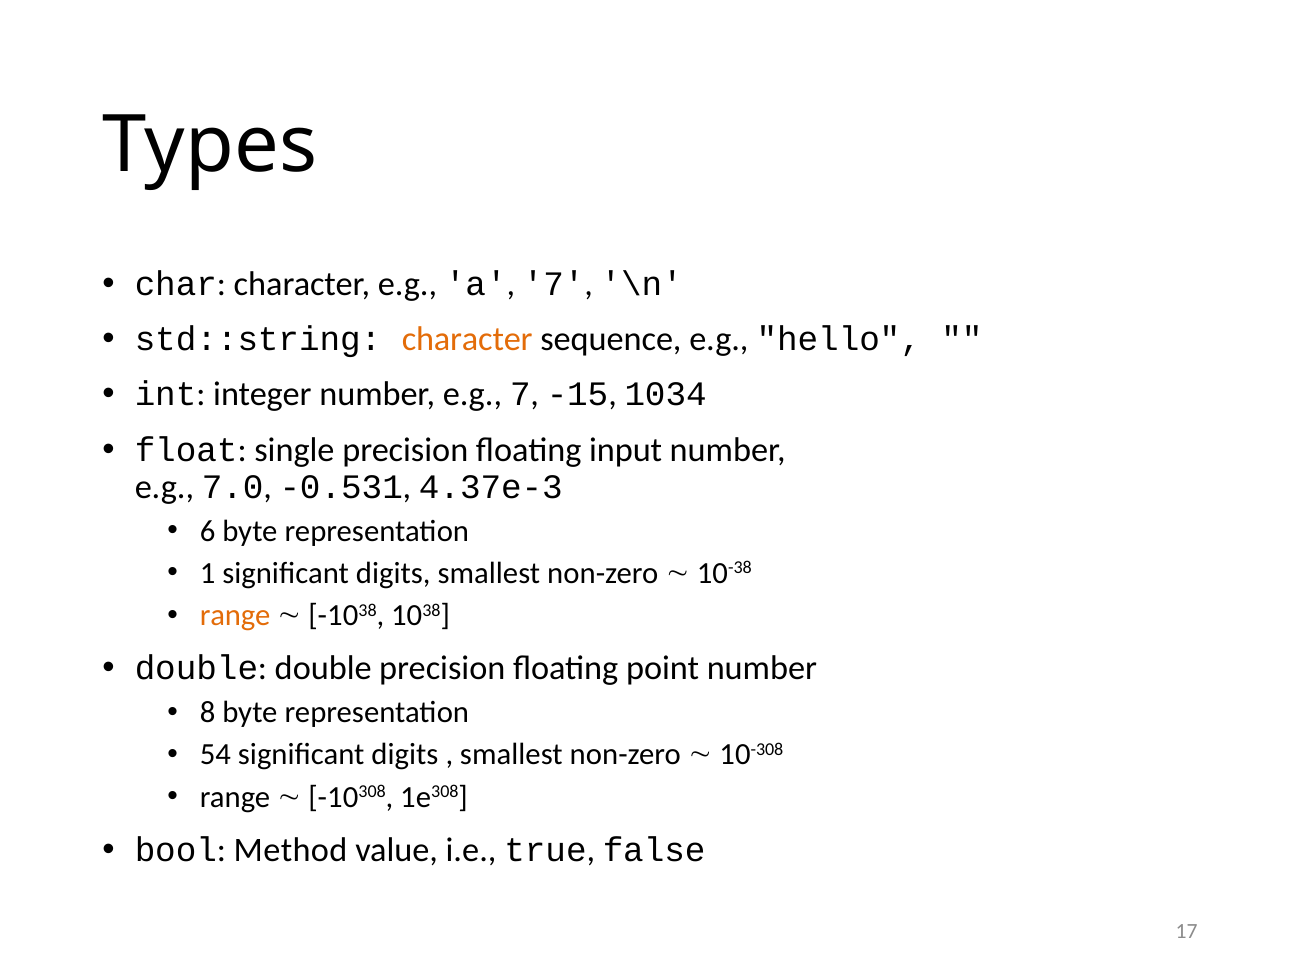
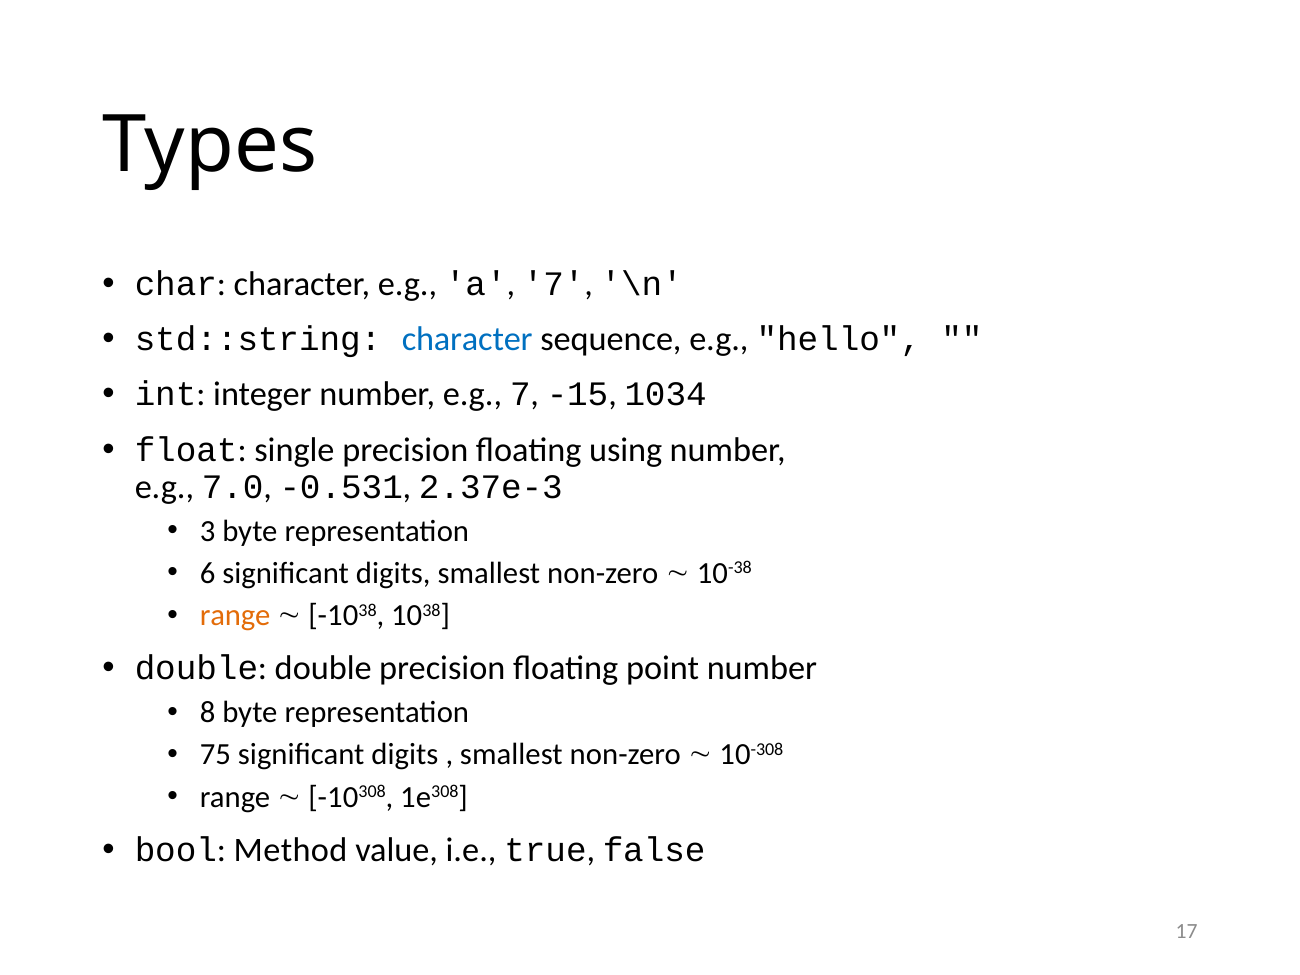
character colour: orange -> blue (467, 339)
input: input -> using (626, 450)
4.37e-3: 4.37e-3 -> 2.37e-3 (491, 487)
6: 6 -> 3 (208, 531)
1: 1 -> 6 (208, 573)
54: 54 -> 75 (215, 755)
